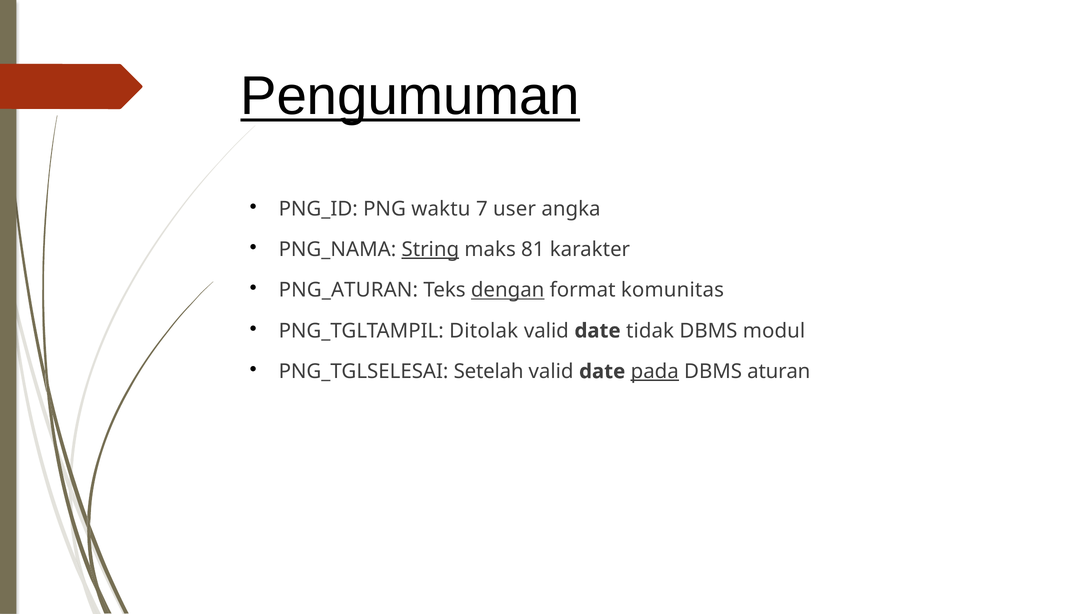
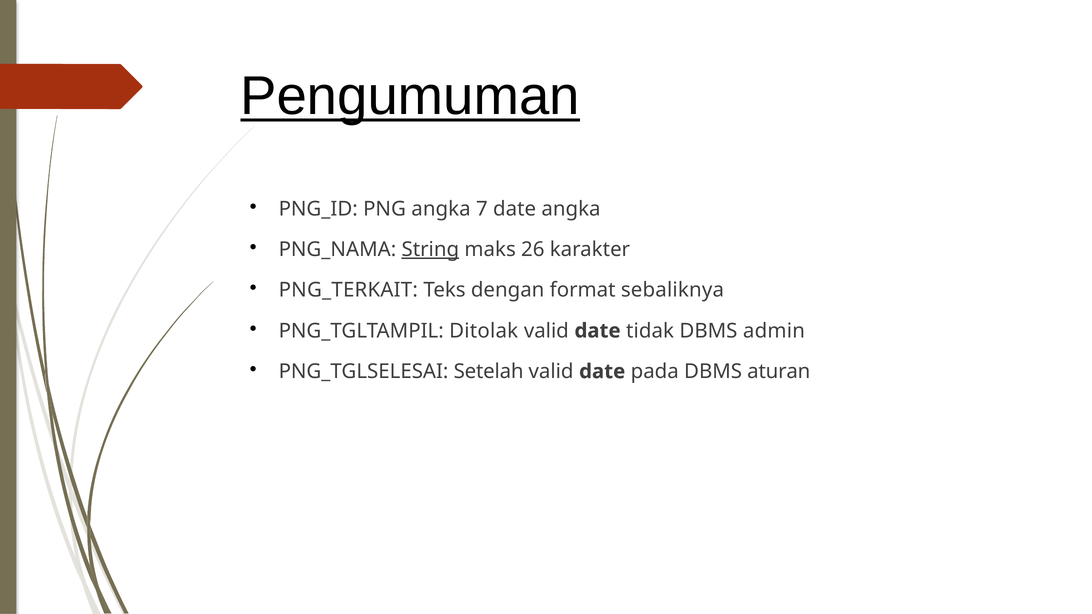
PNG waktu: waktu -> angka (441, 209)
7 user: user -> date (515, 209)
81: 81 -> 26 (533, 250)
PNG_ATURAN: PNG_ATURAN -> PNG_TERKAIT (348, 290)
dengan underline: present -> none (508, 290)
komunitas: komunitas -> sebaliknya (672, 290)
modul: modul -> admin (774, 331)
pada underline: present -> none (655, 372)
